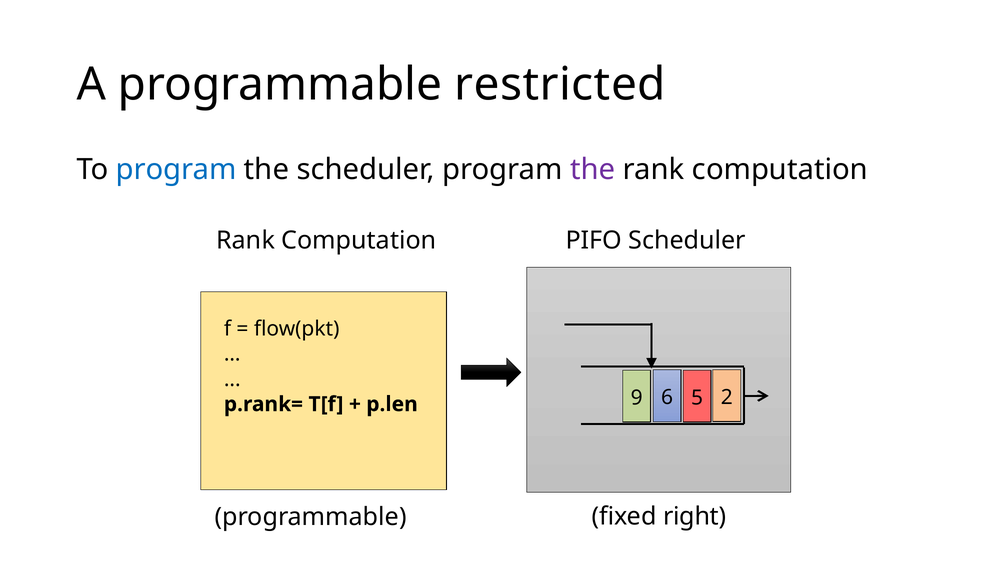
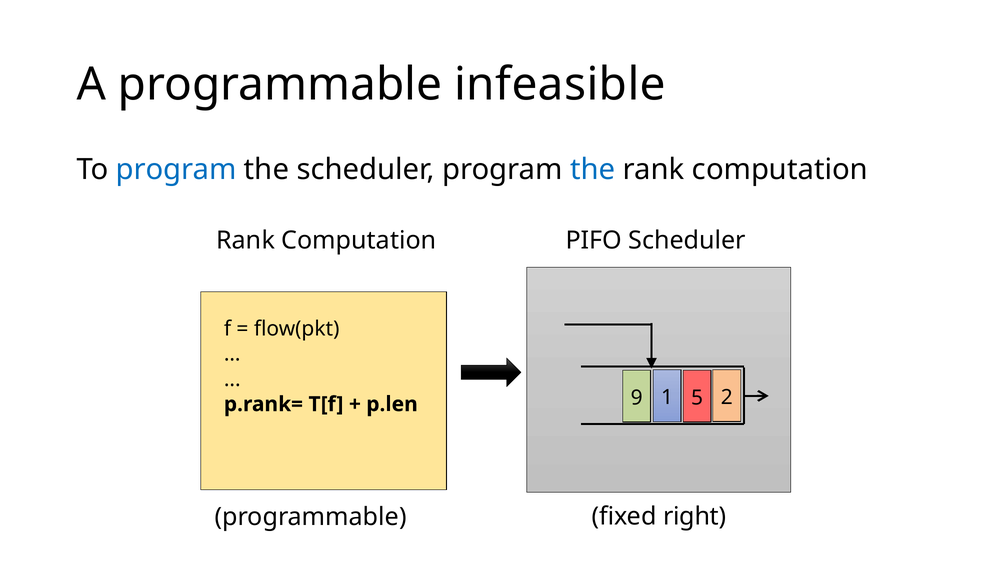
restricted: restricted -> infeasible (560, 84)
the colour: purple -> blue (593, 170)
6: 6 -> 1 (667, 397)
